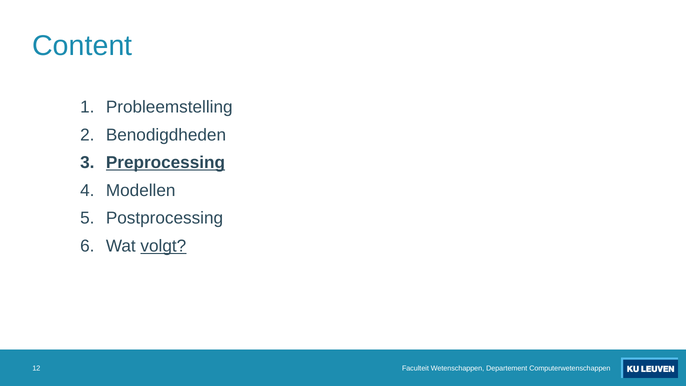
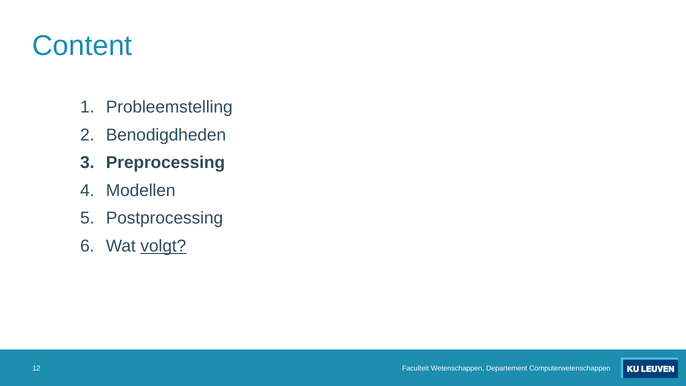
Preprocessing underline: present -> none (165, 163)
